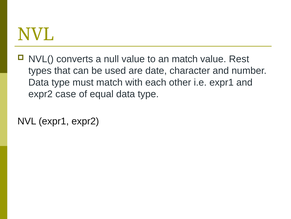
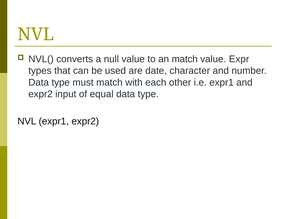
Rest: Rest -> Expr (239, 59)
case: case -> input (66, 94)
